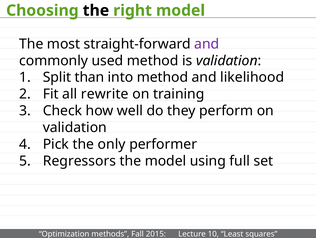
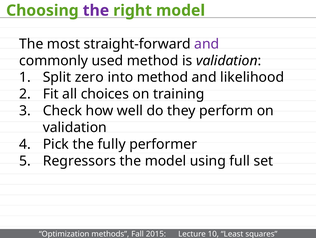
the colour: black -> purple (96, 11)
than: than -> zero (89, 77)
rewrite: rewrite -> choices (105, 94)
only: only -> fully (112, 145)
